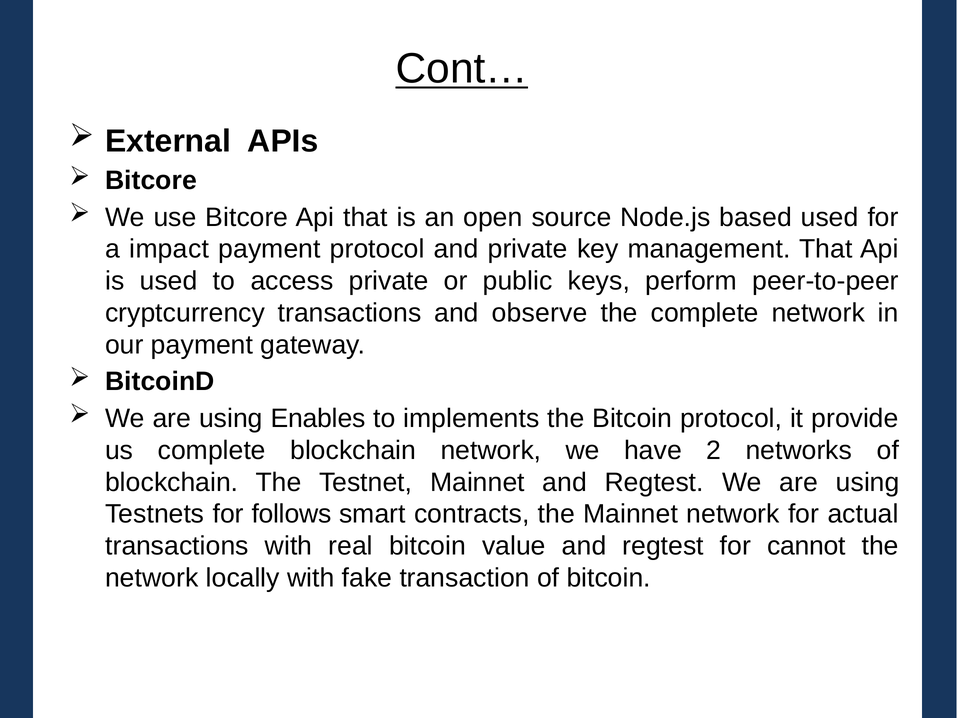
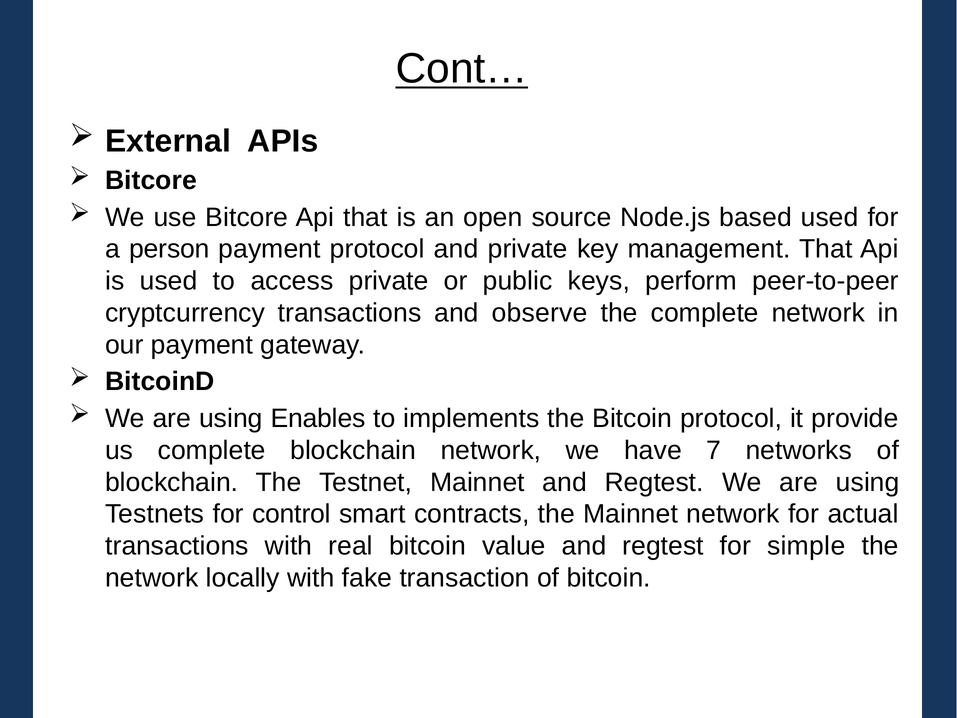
impact: impact -> person (169, 249)
2: 2 -> 7 (714, 450)
follows: follows -> control (291, 514)
cannot: cannot -> simple (806, 546)
